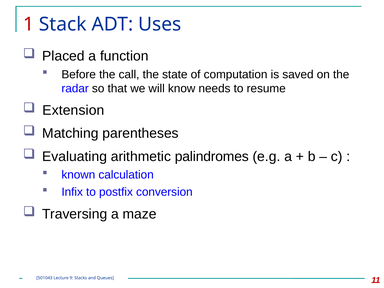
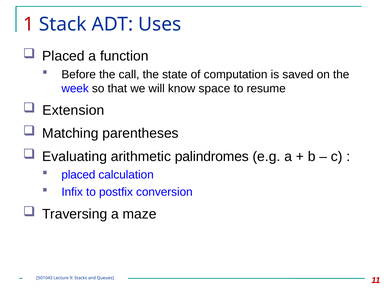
radar: radar -> week (75, 88)
needs: needs -> space (214, 88)
known: known -> placed (78, 175)
